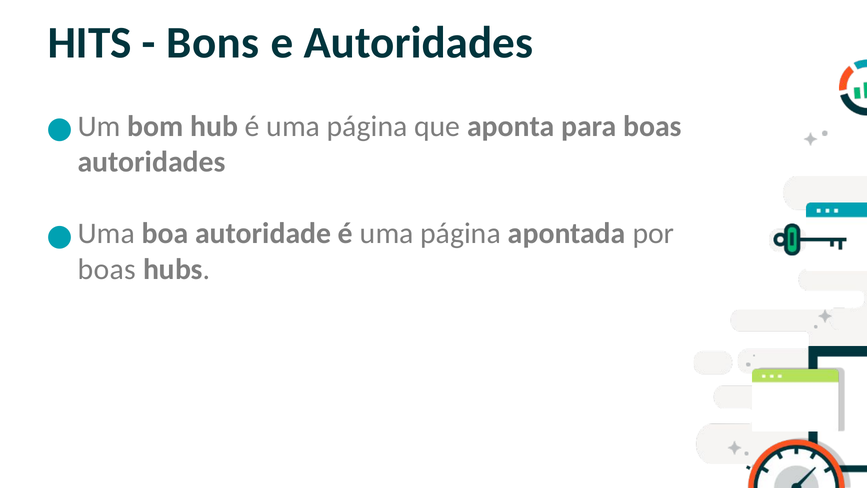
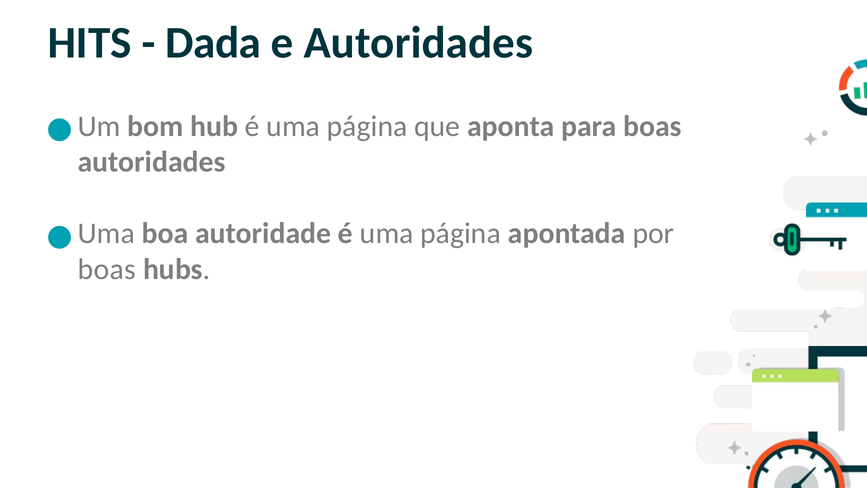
Bons: Bons -> Dada (213, 43)
